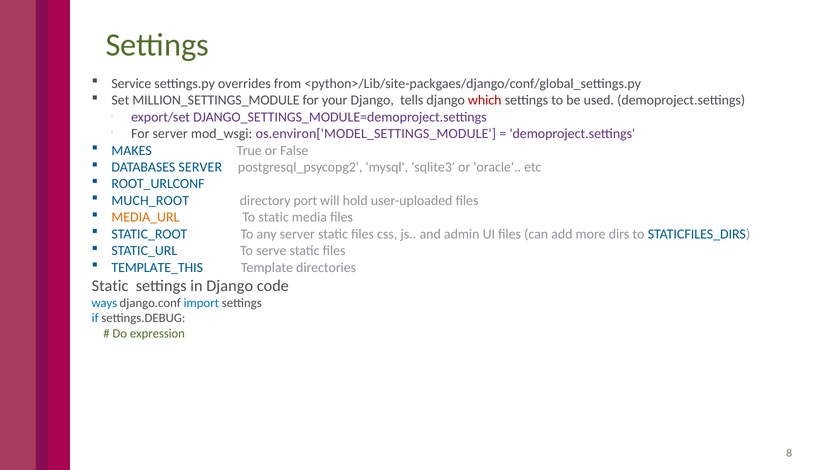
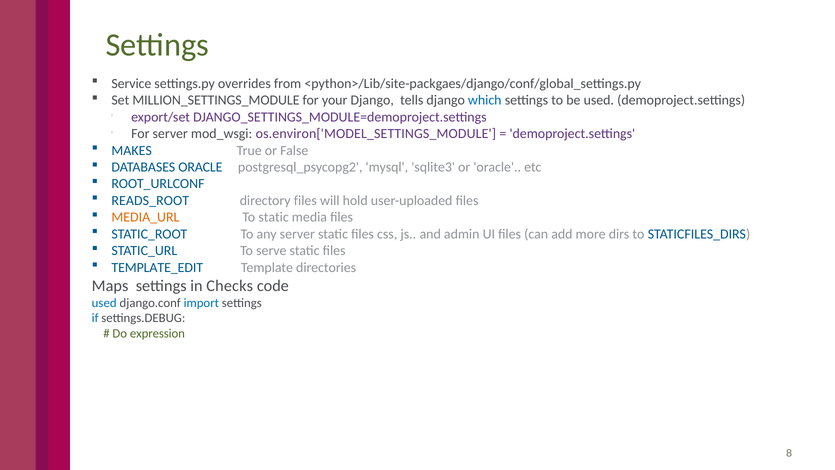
which colour: red -> blue (485, 100)
DATABASES SERVER: SERVER -> ORACLE (200, 167)
MUCH_ROOT: MUCH_ROOT -> READS_ROOT (150, 200)
directory port: port -> files (305, 200)
TEMPLATE_THIS: TEMPLATE_THIS -> TEMPLATE_EDIT (157, 267)
Static: Static -> Maps (110, 286)
in Django: Django -> Checks (230, 286)
ways: ways -> used (104, 303)
